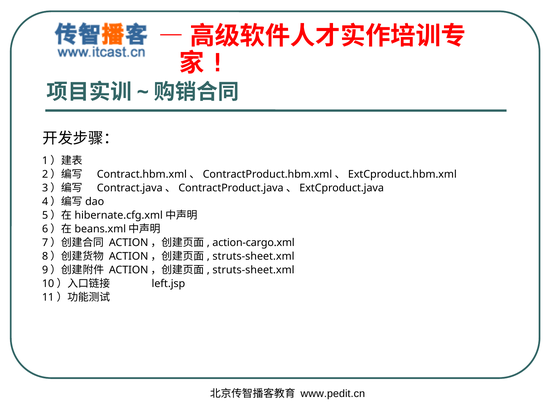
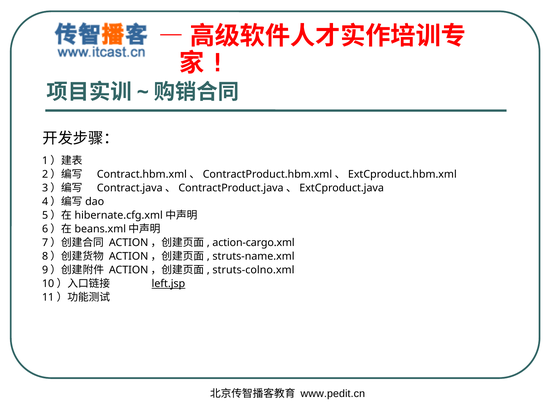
struts-sheet.xml: struts-sheet.xml -> struts-name.xml (253, 256)
struts-sheet.xml: struts-sheet.xml -> struts-colno.xml (253, 270)
left.jsp underline: none -> present (168, 284)
